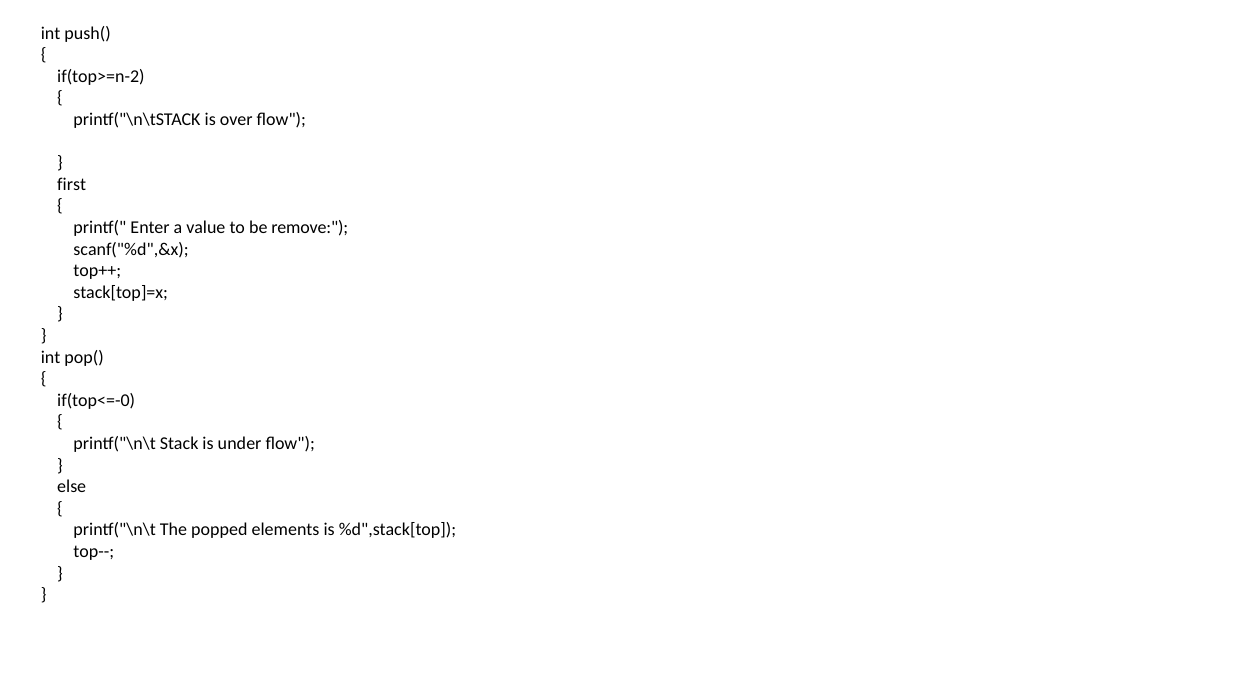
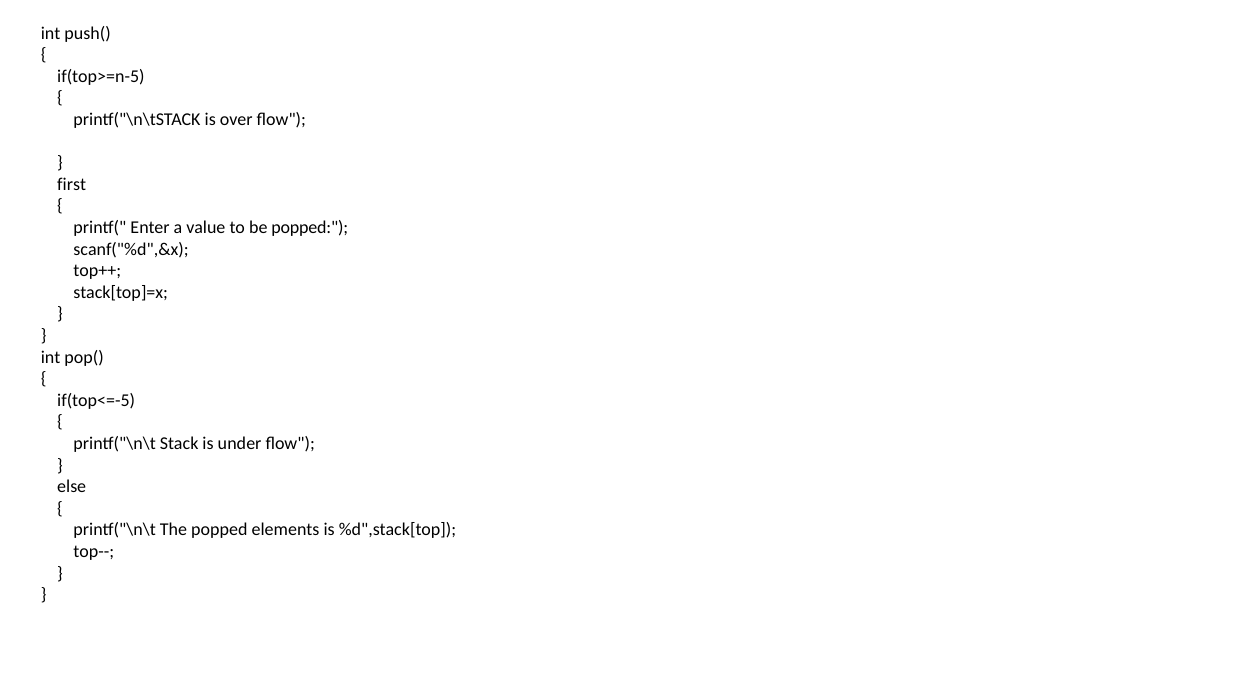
if(top>=n-2: if(top>=n-2 -> if(top>=n-5 (101, 76)
be remove: remove -> popped (310, 228)
if(top<=-0: if(top<=-0 -> if(top<=-5 (96, 400)
